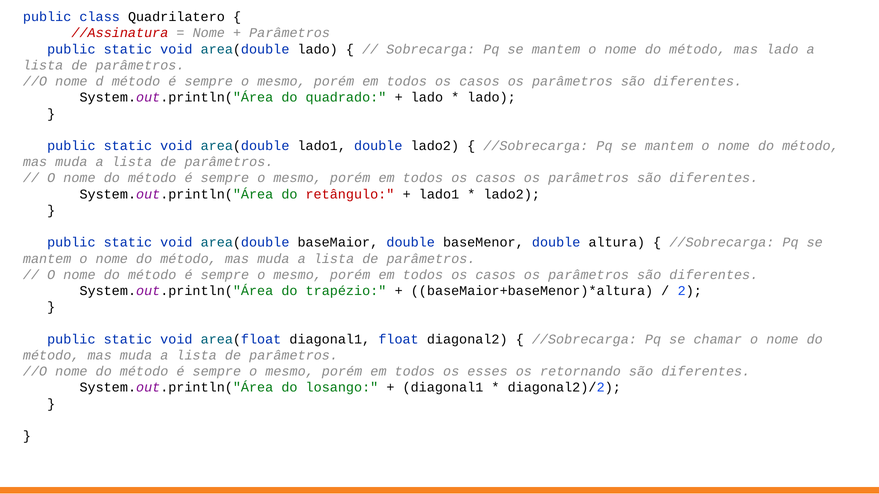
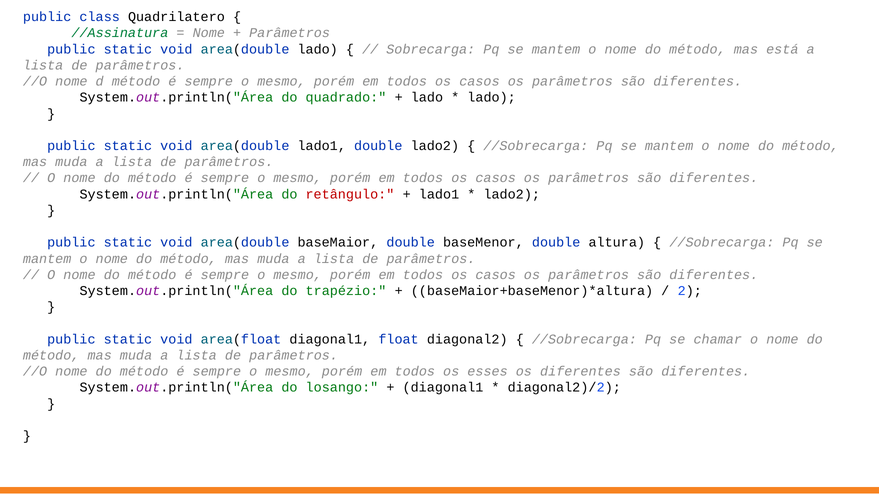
//Assinatura colour: red -> green (120, 33)
mas lado: lado -> está (782, 49)
os retornando: retornando -> diferentes (580, 372)
